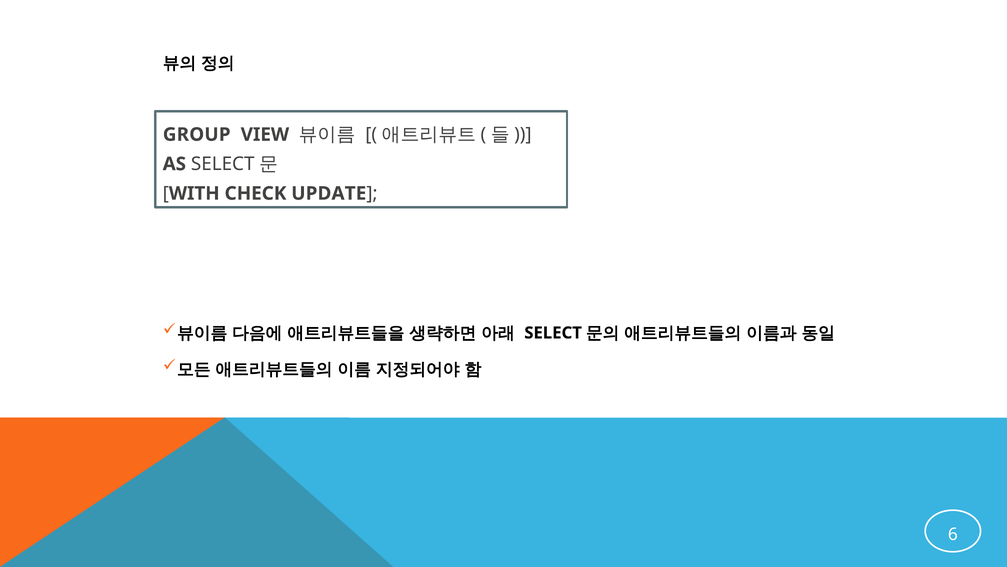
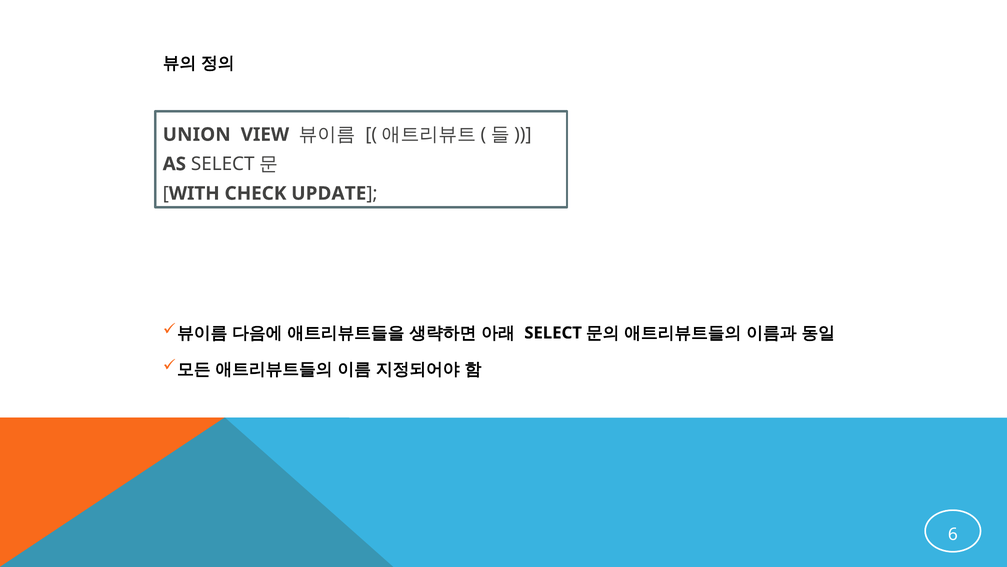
GROUP: GROUP -> UNION (197, 134)
